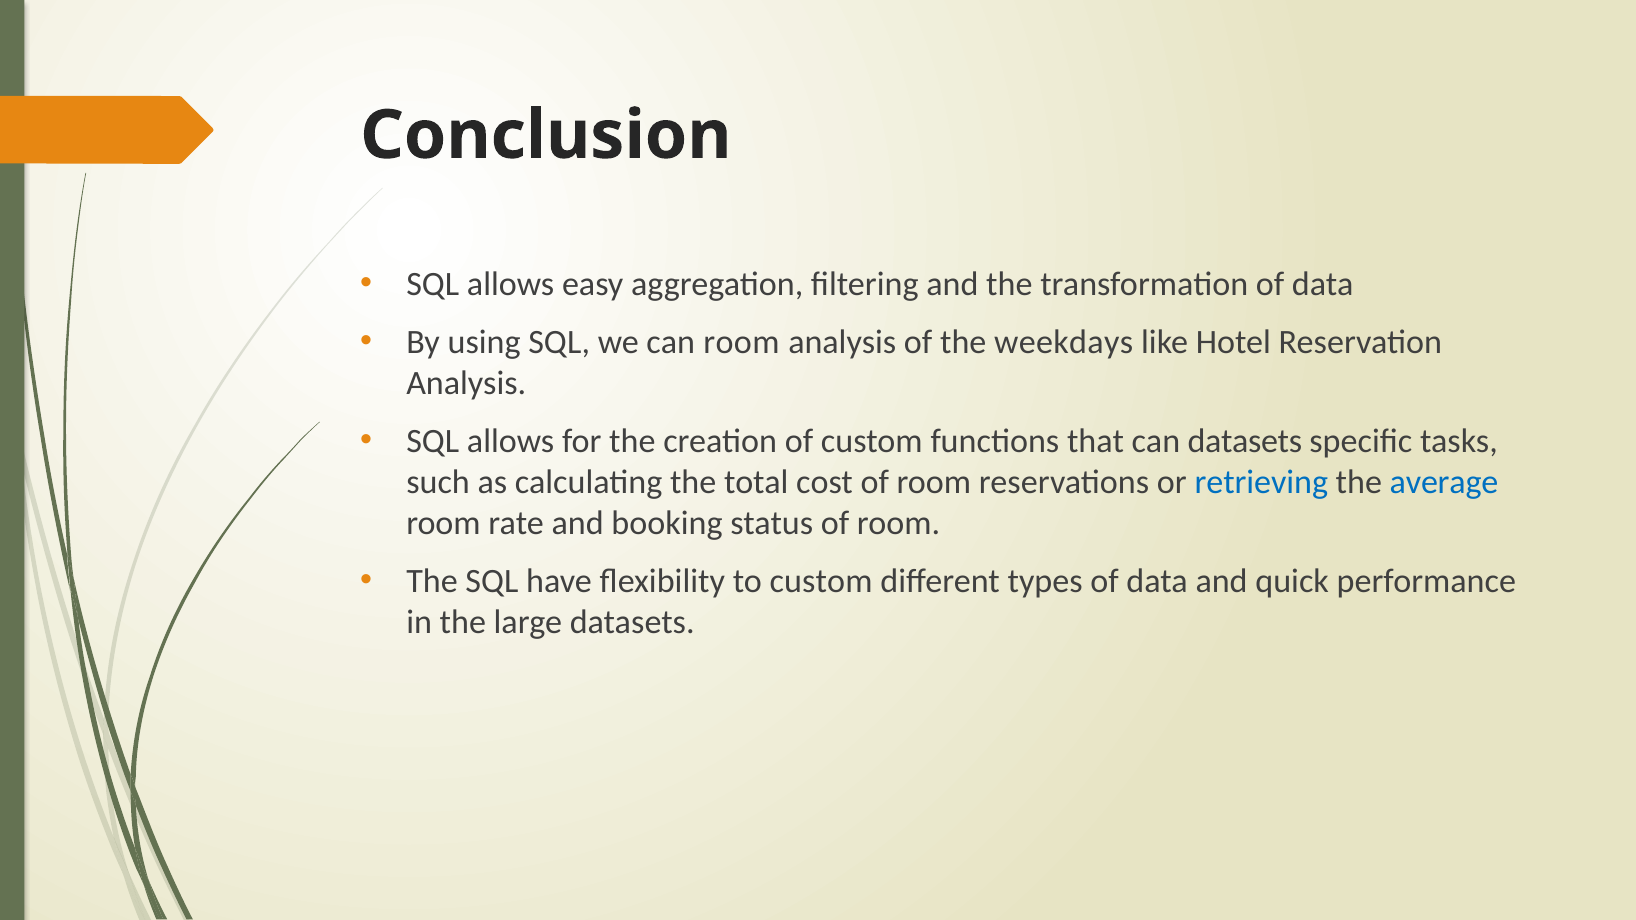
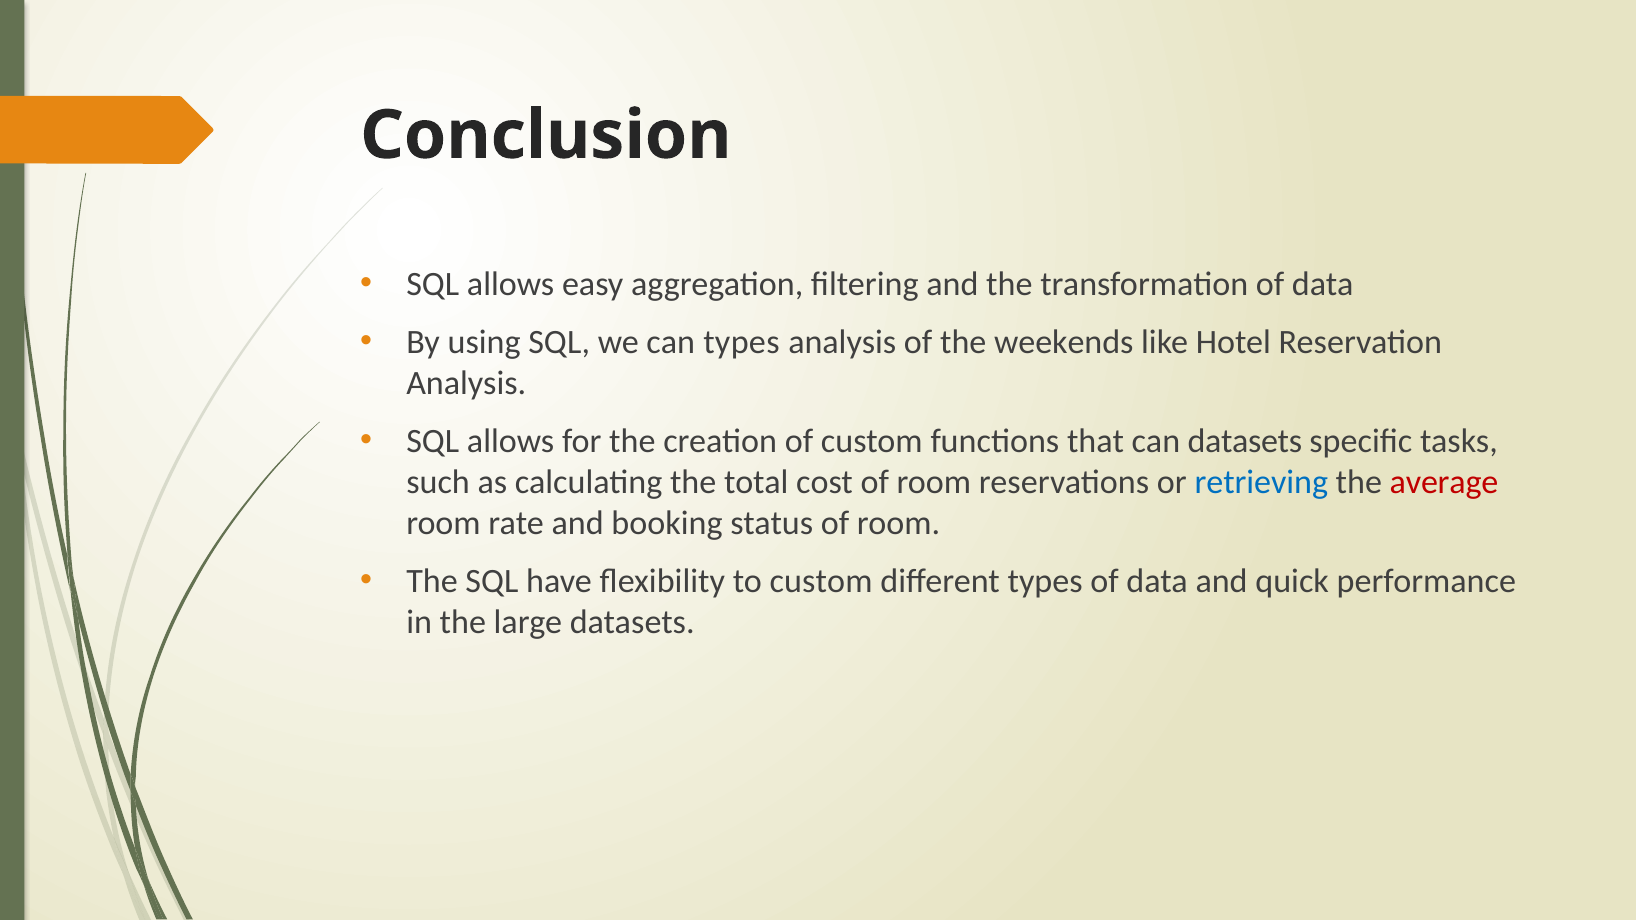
can room: room -> types (741, 343)
weekdays: weekdays -> weekends (1064, 343)
average colour: blue -> red (1444, 483)
